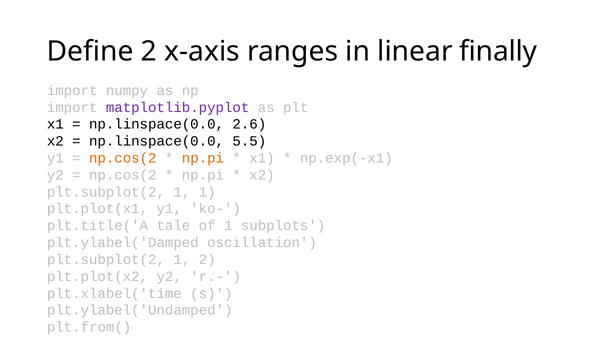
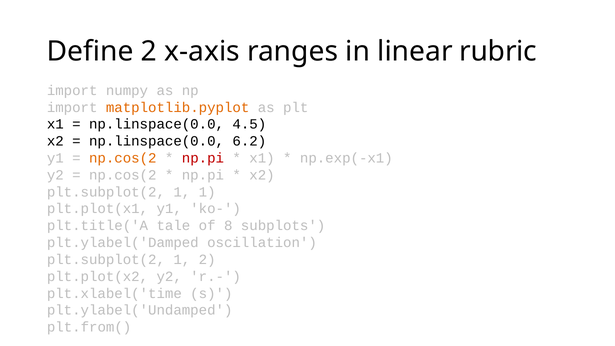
finally: finally -> rubric (498, 52)
matplotlib.pyplot colour: purple -> orange (178, 107)
2.6: 2.6 -> 4.5 (249, 124)
5.5: 5.5 -> 6.2 (249, 141)
np.pi colour: orange -> red (203, 158)
of 1: 1 -> 8 (228, 226)
